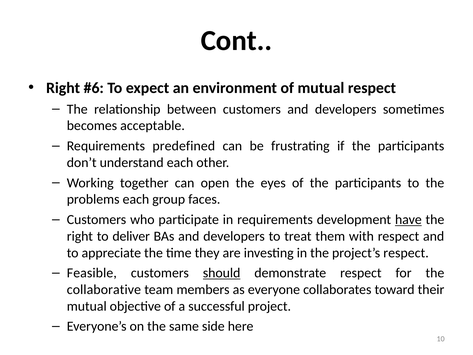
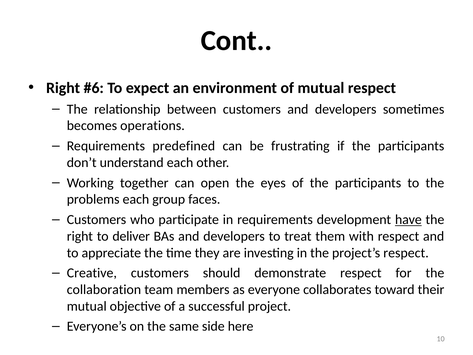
acceptable: acceptable -> operations (153, 126)
Feasible: Feasible -> Creative (92, 273)
should underline: present -> none (222, 273)
collaborative: collaborative -> collaboration (104, 289)
